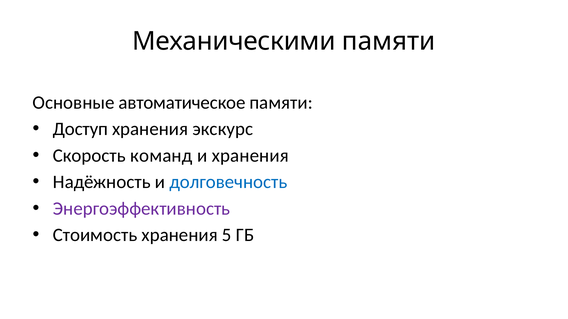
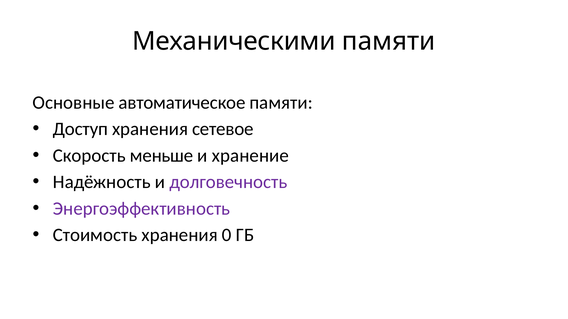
экскурс: экскурс -> сетевое (223, 129)
команд: команд -> меньше (162, 156)
и хранения: хранения -> хранение (250, 156)
долговечность colour: blue -> purple (228, 182)
5: 5 -> 0 (227, 235)
